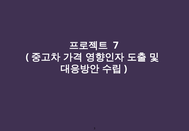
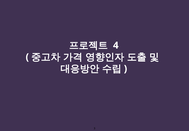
7: 7 -> 4 (116, 45)
